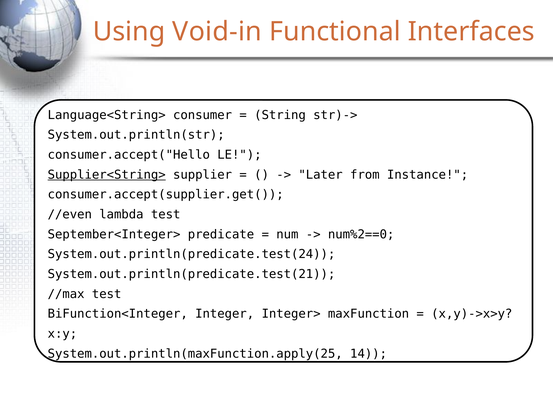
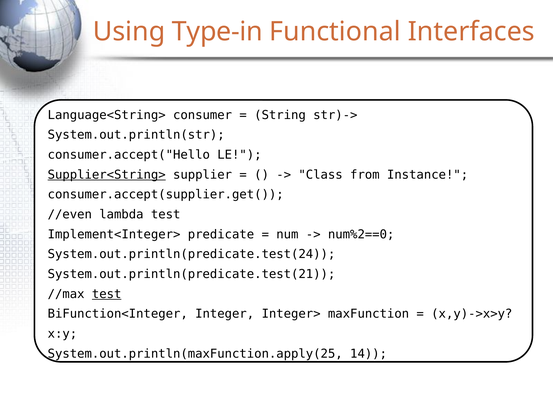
Void-in: Void-in -> Type-in (217, 31)
Later: Later -> Class (321, 175)
September<Integer>: September<Integer> -> Implement<Integer> (114, 234)
test underline: none -> present (107, 294)
